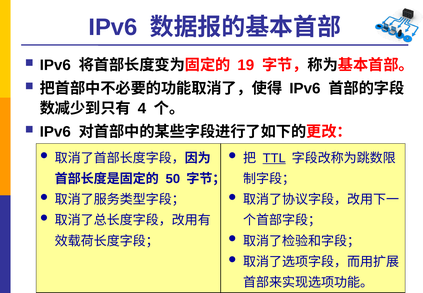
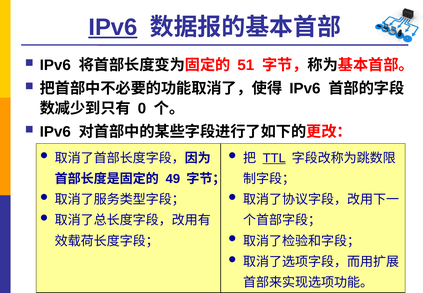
IPv6 underline: none -> present (113, 27)
19: 19 -> 51 (246, 65)
4: 4 -> 0 (142, 108)
50: 50 -> 49 (173, 179)
